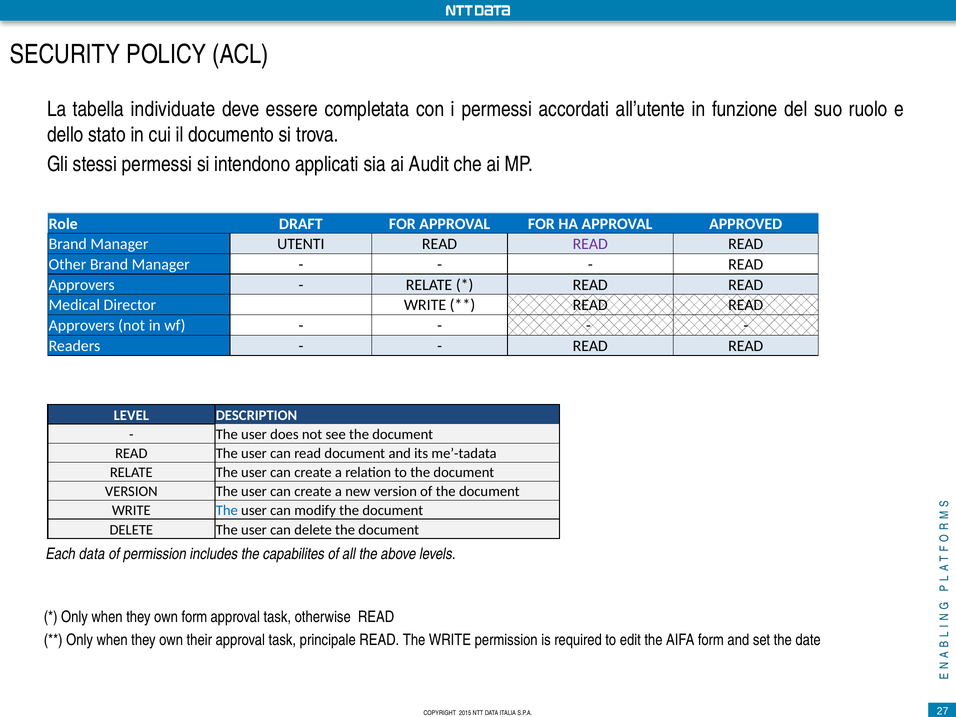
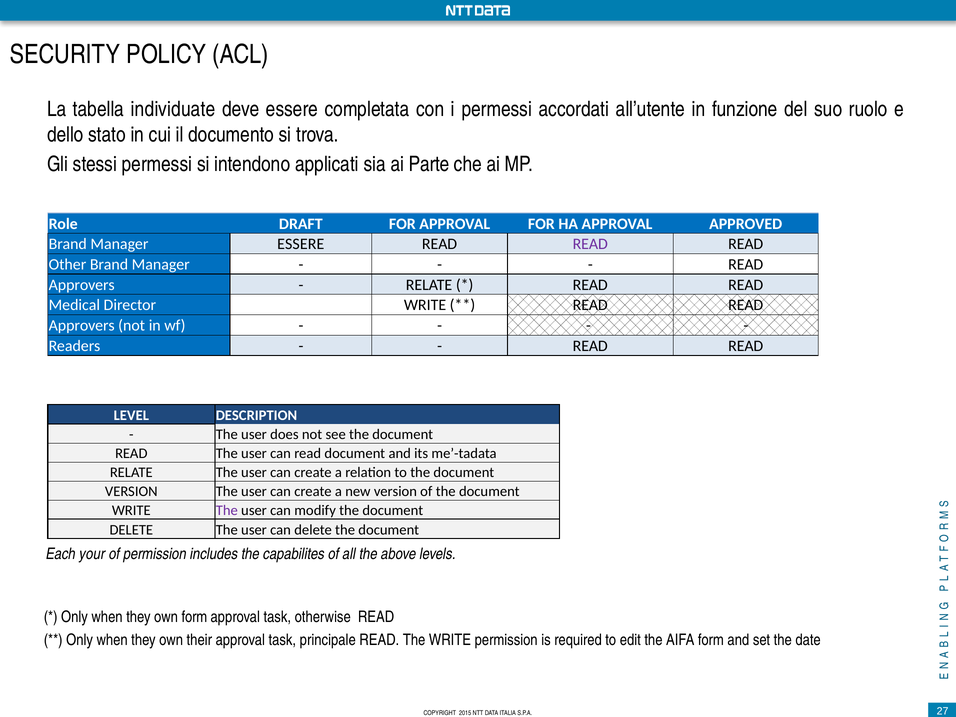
Audit: Audit -> Parte (429, 164)
Manager UTENTI: UTENTI -> ESSERE (301, 244)
The colour: blue -> purple (227, 510)
Each data: data -> your (92, 554)
